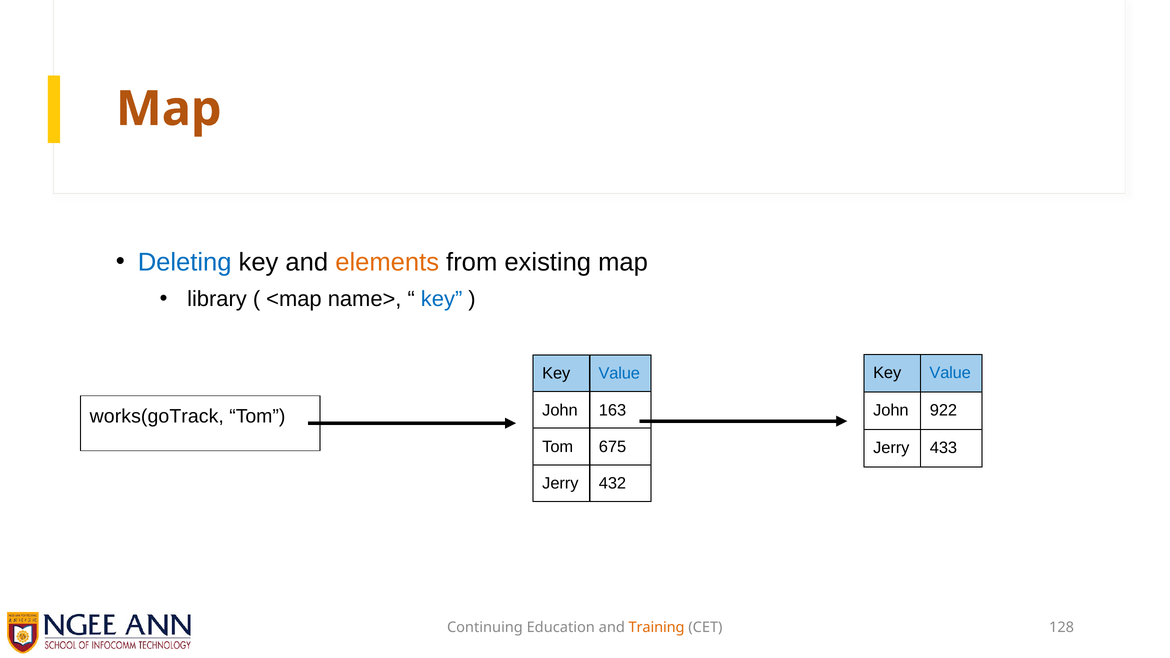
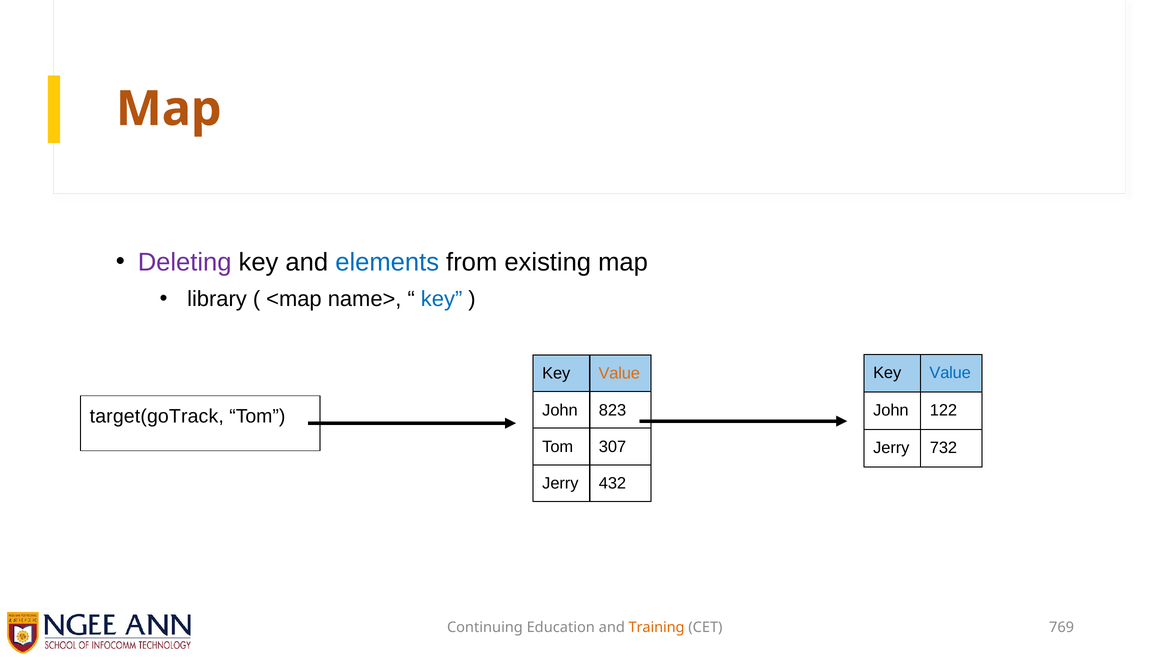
Deleting colour: blue -> purple (185, 262)
elements colour: orange -> blue (387, 262)
Value colour: blue -> orange (619, 374)
163: 163 -> 823 (613, 410)
922: 922 -> 122 (943, 411)
works(goTrack: works(goTrack -> target(goTrack (157, 416)
675: 675 -> 307 (613, 447)
433: 433 -> 732 (943, 448)
128: 128 -> 769 (1062, 627)
